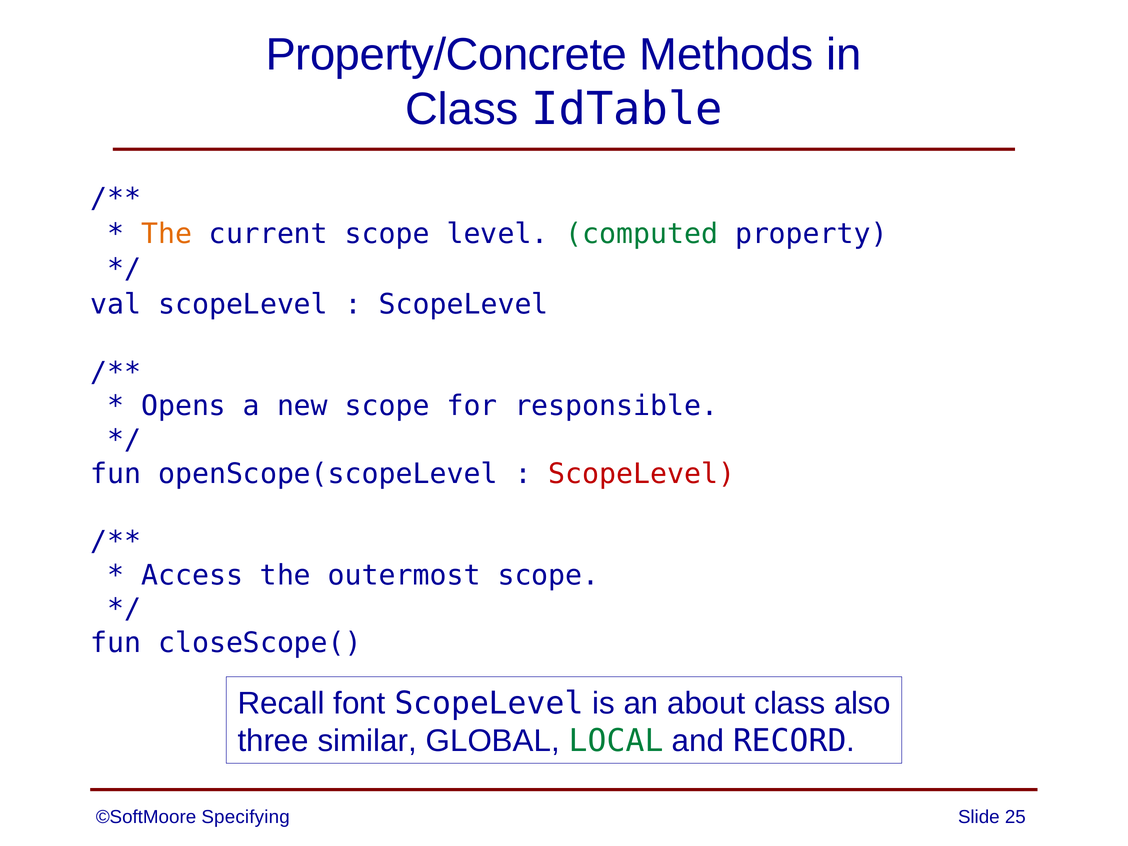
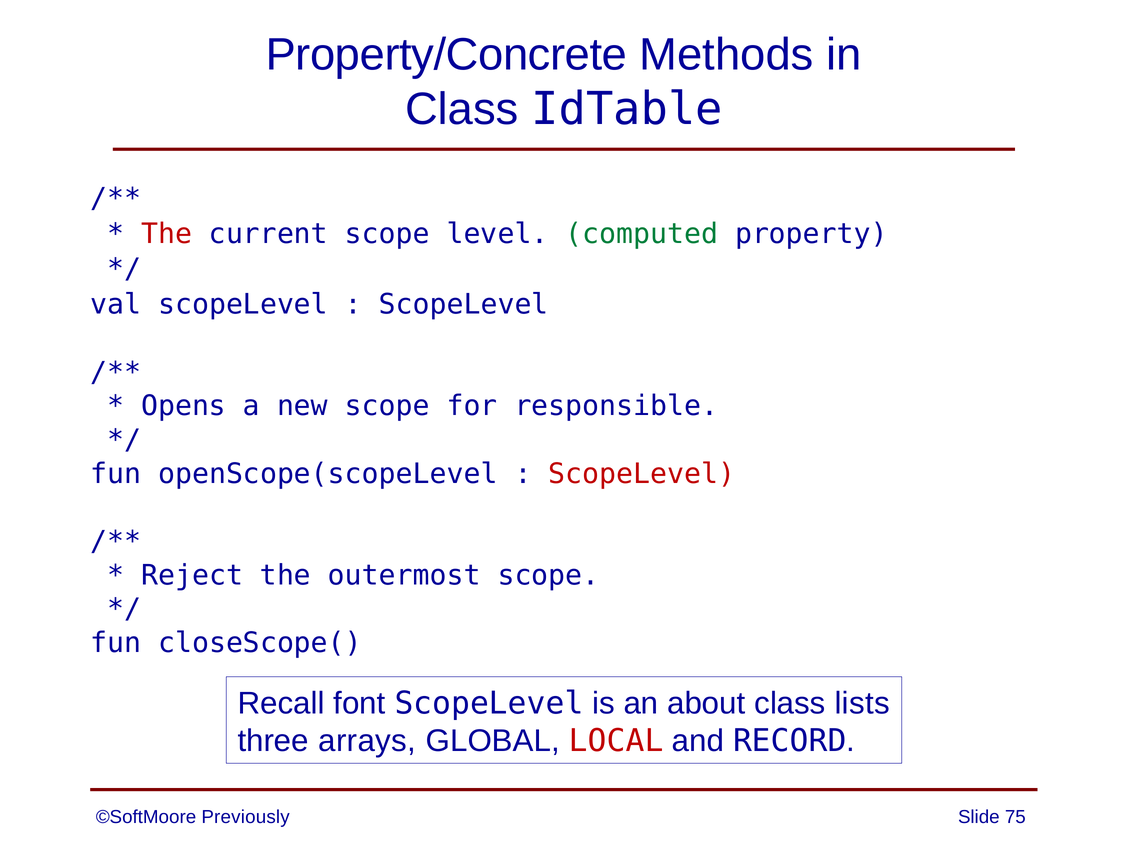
The colour: orange -> red (167, 234)
Access: Access -> Reject (192, 575)
also: also -> lists (862, 703)
similar: similar -> arrays (367, 741)
LOCAL colour: green -> red (616, 741)
Specifying: Specifying -> Previously (246, 817)
25: 25 -> 75 (1015, 817)
